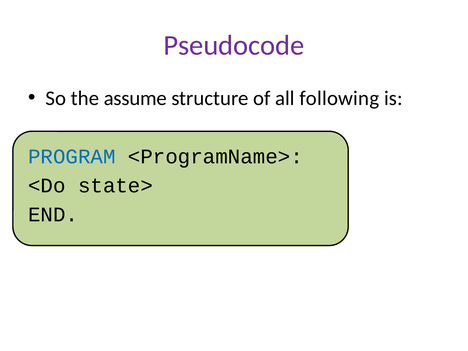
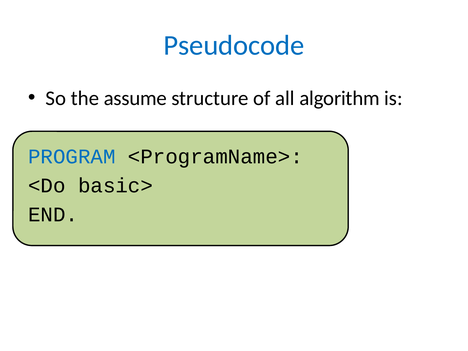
Pseudocode colour: purple -> blue (234, 45)
following: following -> algorithm (340, 98)
state>: state> -> basic> (115, 186)
